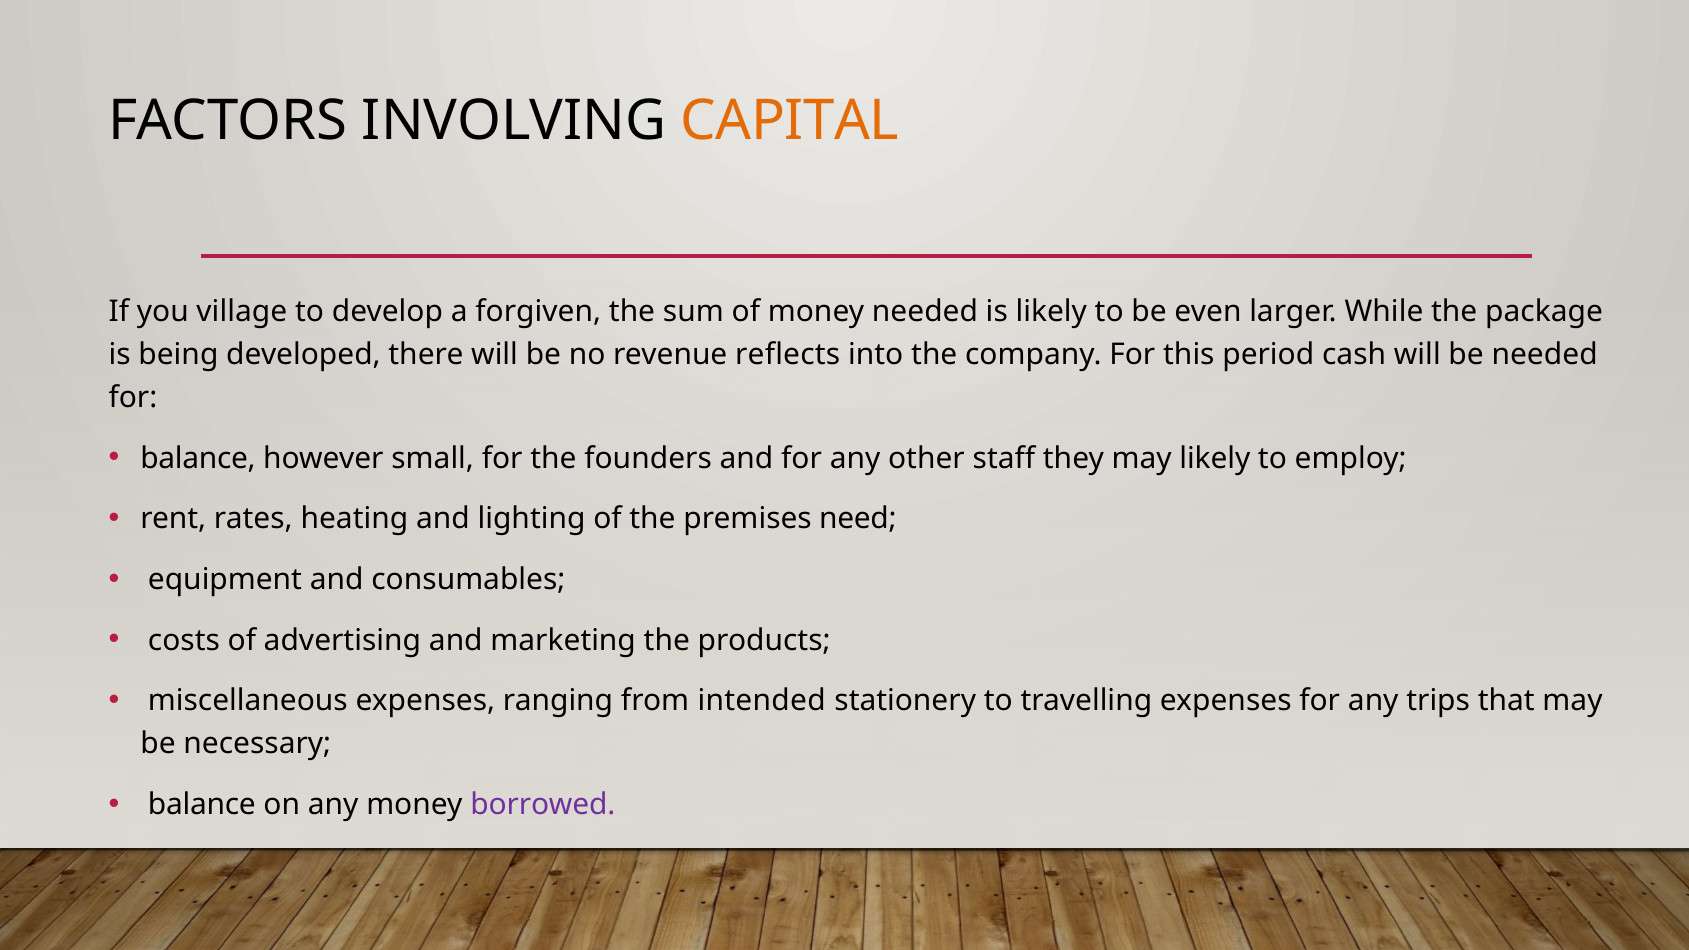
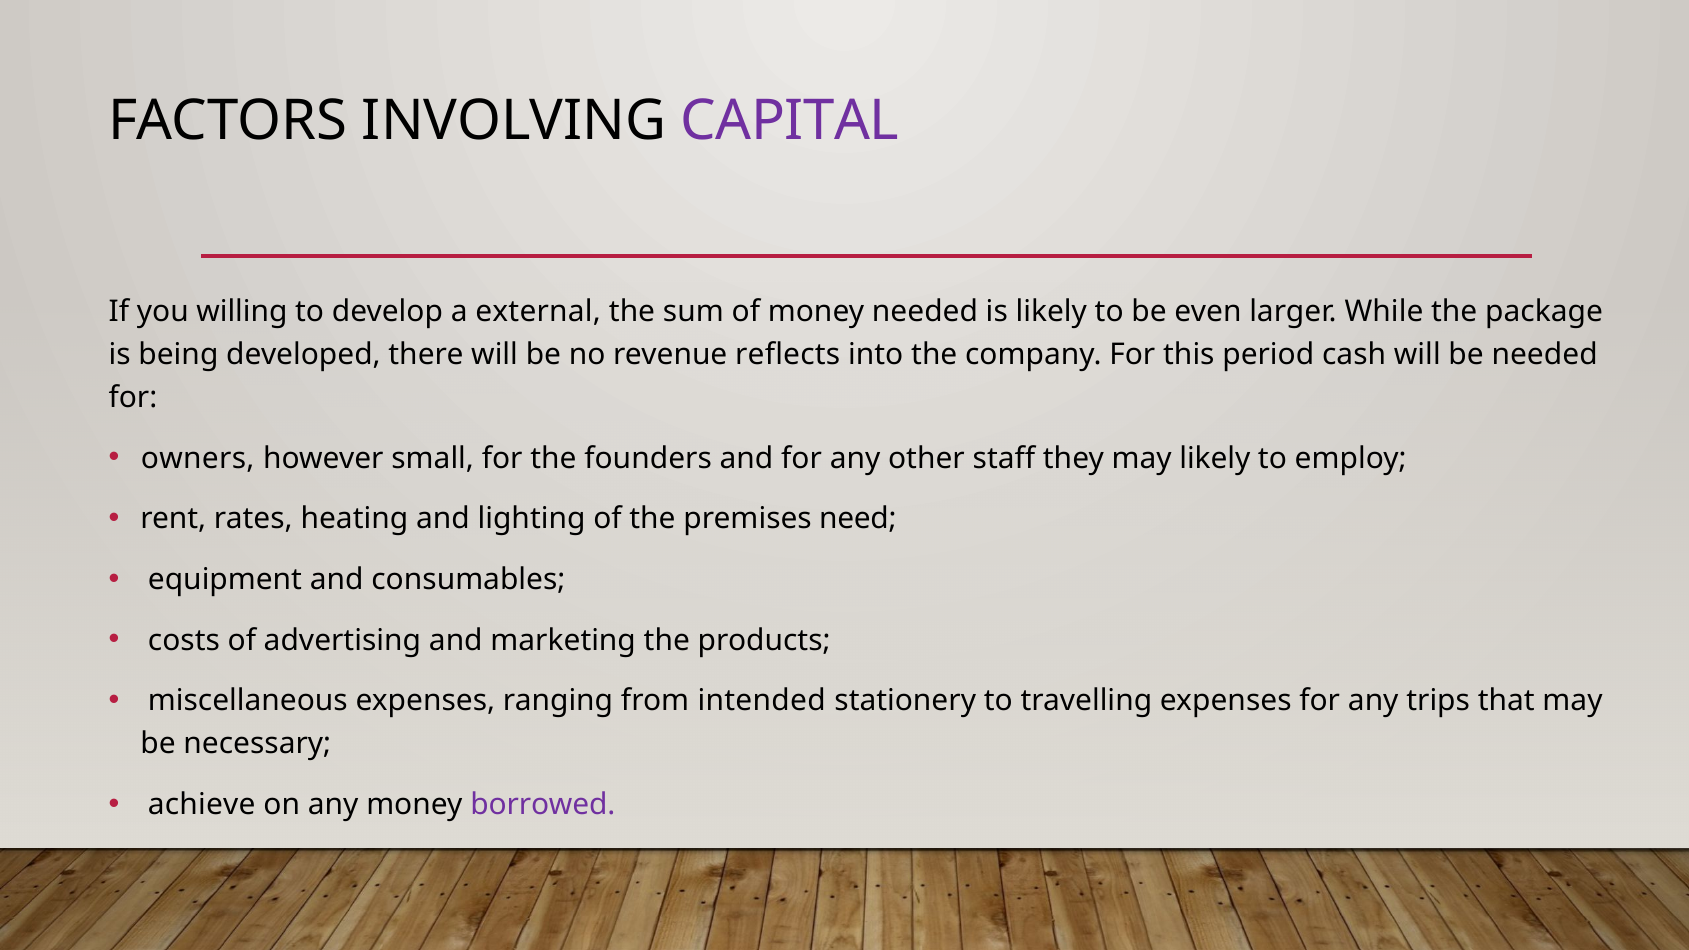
CAPITAL colour: orange -> purple (790, 121)
village: village -> willing (242, 311)
forgiven: forgiven -> external (538, 311)
balance: balance -> owners (198, 458)
balance: balance -> achieve (202, 805)
